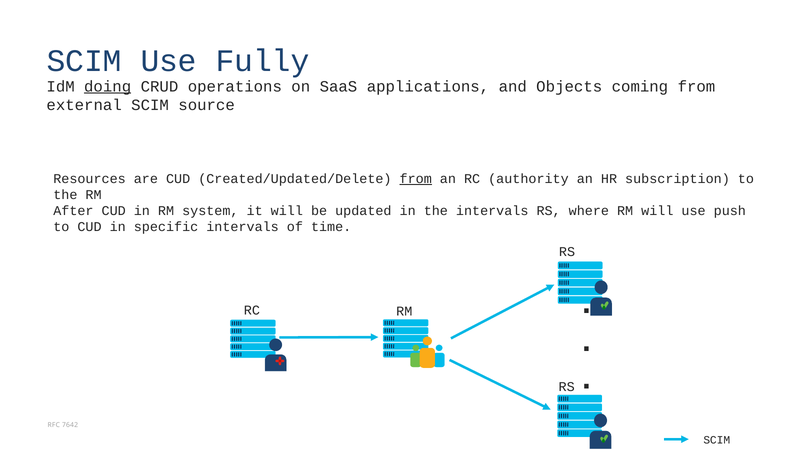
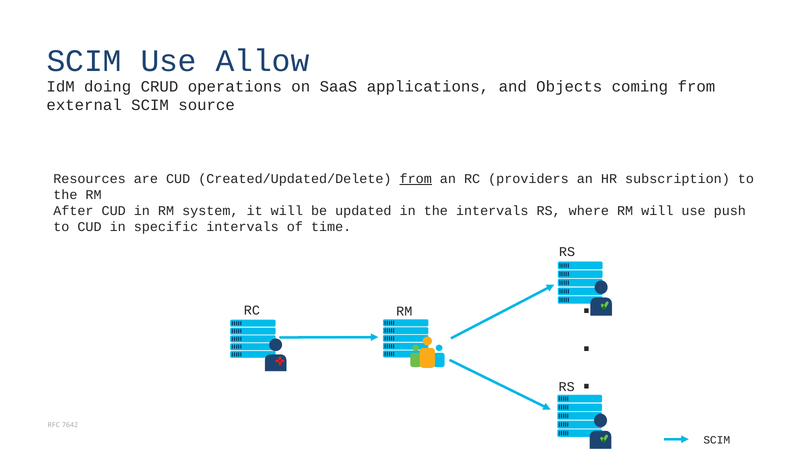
Fully: Fully -> Allow (263, 61)
doing underline: present -> none (108, 86)
authority: authority -> providers (528, 179)
